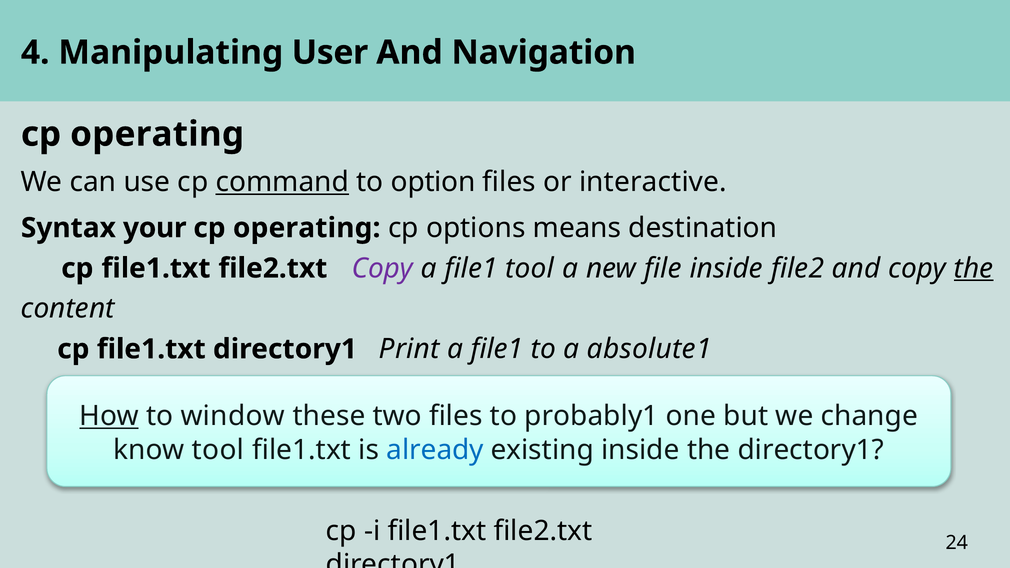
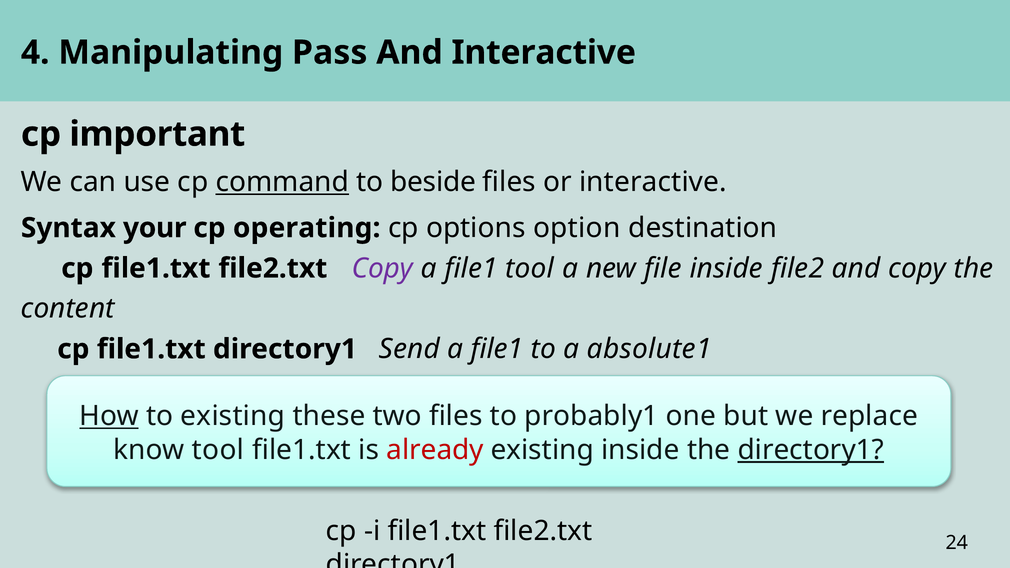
User: User -> Pass (330, 53)
And Navigation: Navigation -> Interactive (544, 53)
operating: operating -> important (157, 134)
option: option -> beside (433, 182)
means: means -> option (577, 228)
the underline: present -> none (974, 268)
Print: Print -> Send (409, 349)
to window: window -> existing (233, 416)
change: change -> replace (869, 416)
already colour: blue -> red (435, 450)
directory1 underline: none -> present (811, 450)
